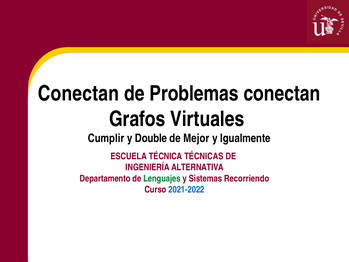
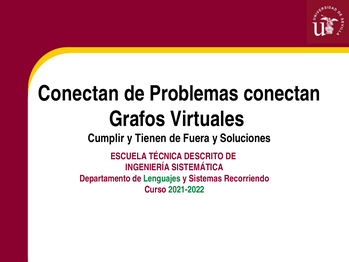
Double: Double -> Tienen (151, 138)
Mejor: Mejor -> Fuera (196, 138)
Igualmente: Igualmente -> Soluciones (245, 138)
TÉCNICAS: TÉCNICAS -> DESCRITO (204, 156)
ALTERNATIVA: ALTERNATIVA -> SISTEMÁTICA (197, 167)
2021-2022 colour: blue -> green (186, 189)
